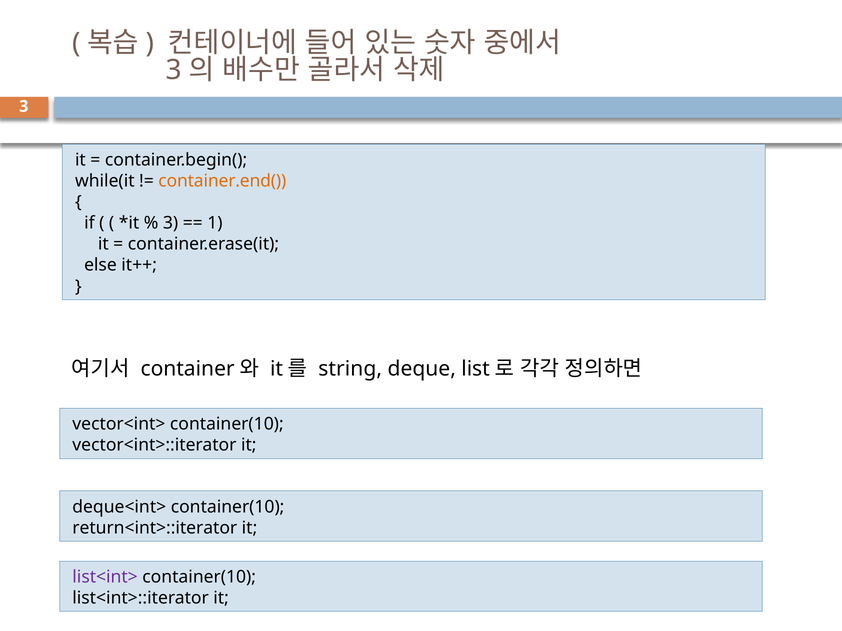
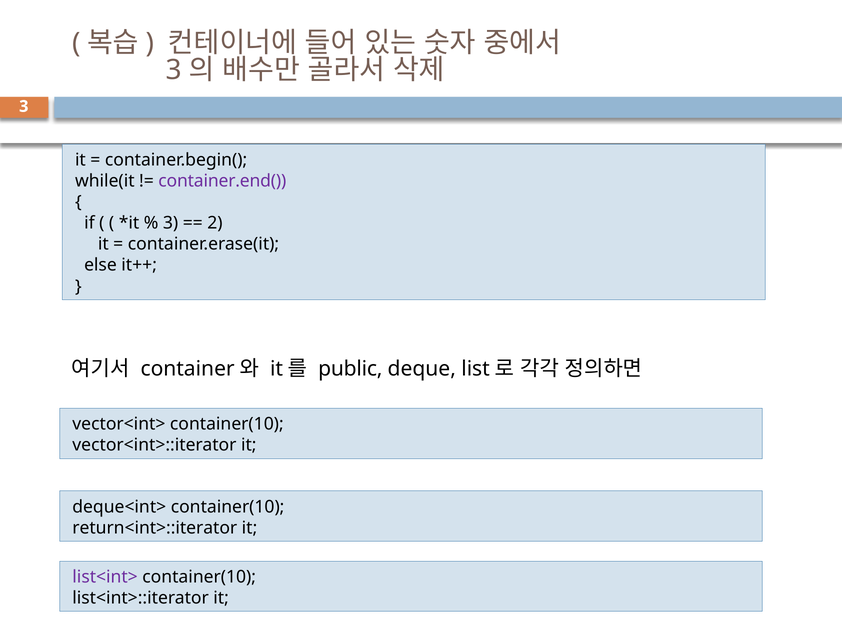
container.end( colour: orange -> purple (222, 181)
1: 1 -> 2 (215, 223)
string: string -> public (350, 369)
